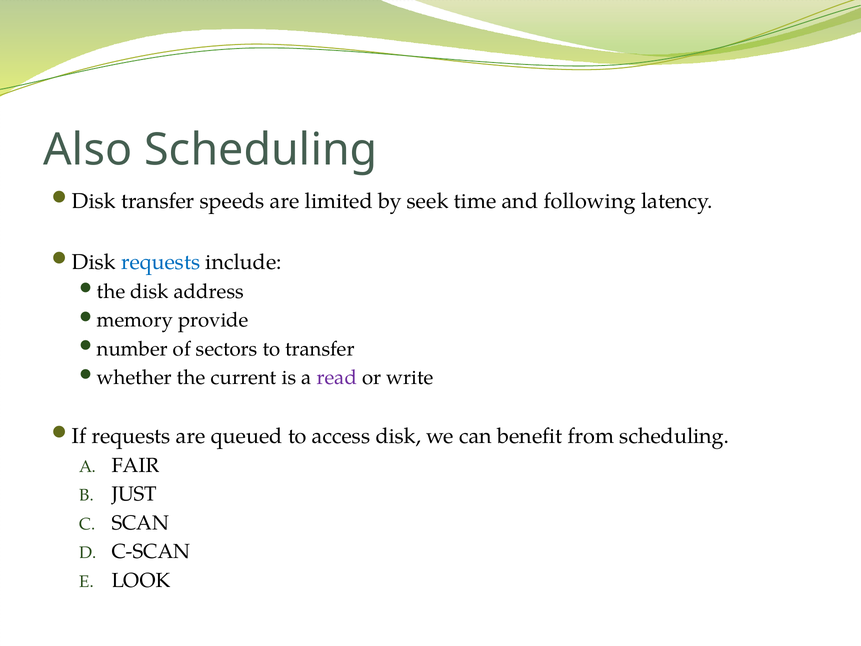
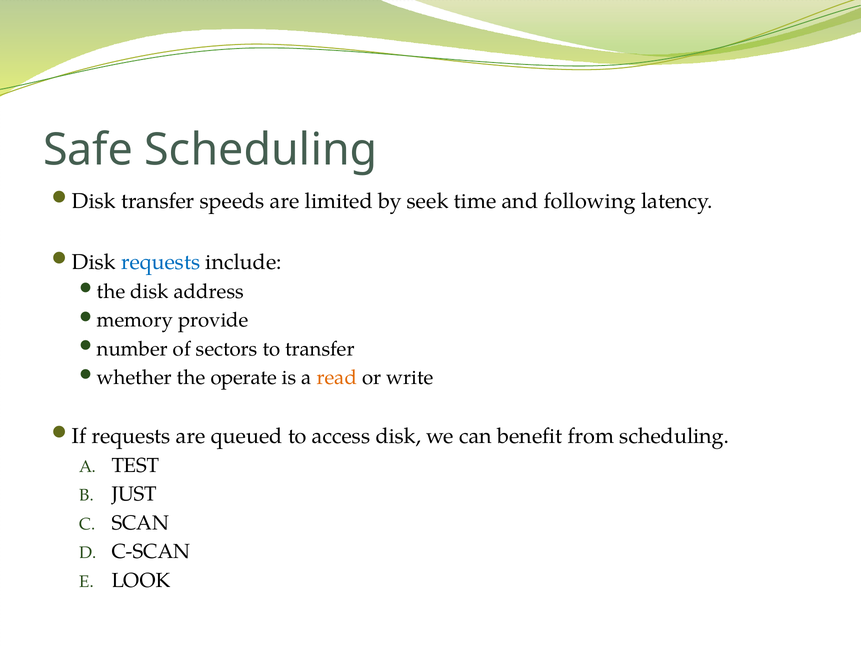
Also: Also -> Safe (88, 150)
current: current -> operate (244, 377)
read colour: purple -> orange (337, 377)
FAIR: FAIR -> TEST (135, 465)
